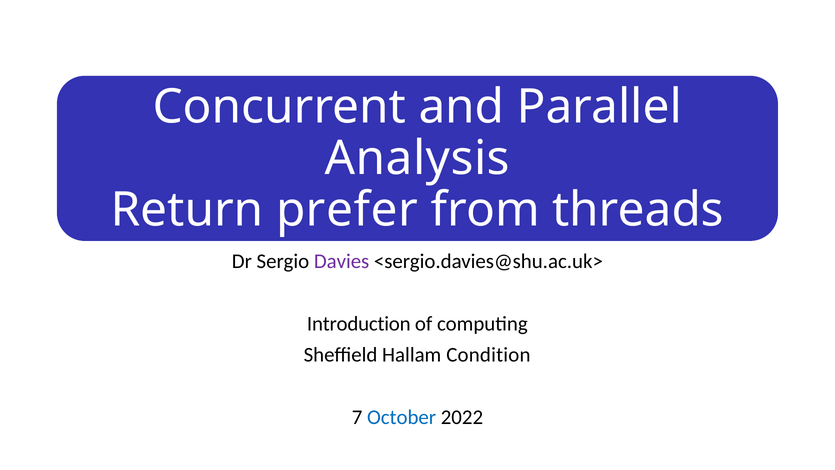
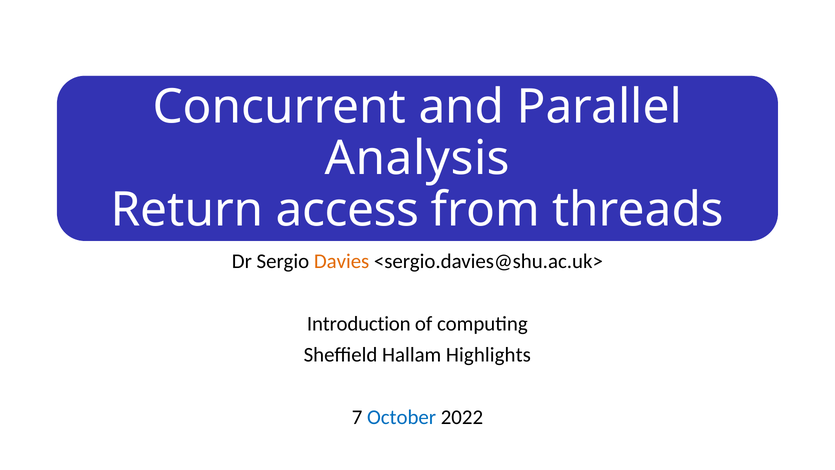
prefer: prefer -> access (347, 210)
Davies colour: purple -> orange (342, 261)
Condition: Condition -> Highlights (488, 355)
